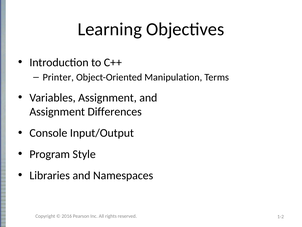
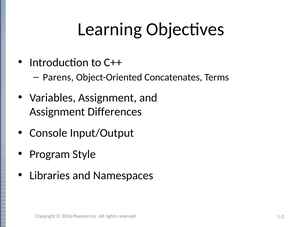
Printer: Printer -> Parens (58, 77)
Manipulation: Manipulation -> Concatenates (173, 77)
